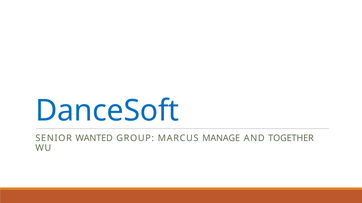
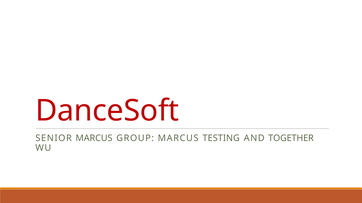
DanceSoft colour: blue -> red (107, 111)
SENIOR WANTED: WANTED -> MARCUS (94, 138)
MANAGE: MANAGE -> TESTING (221, 138)
